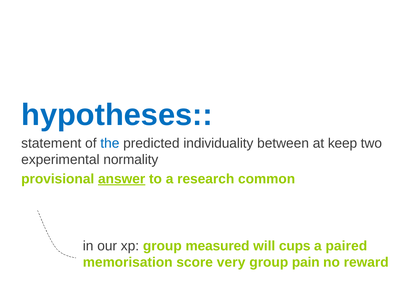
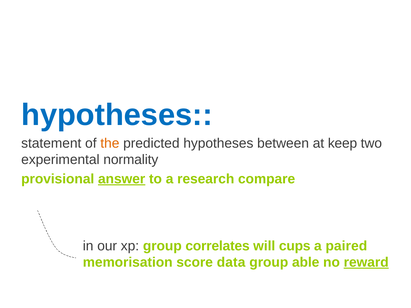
the colour: blue -> orange (110, 143)
predicted individuality: individuality -> hypotheses (218, 143)
common: common -> compare (267, 179)
measured: measured -> correlates (218, 246)
very: very -> data (231, 263)
pain: pain -> able (306, 263)
reward underline: none -> present (366, 263)
